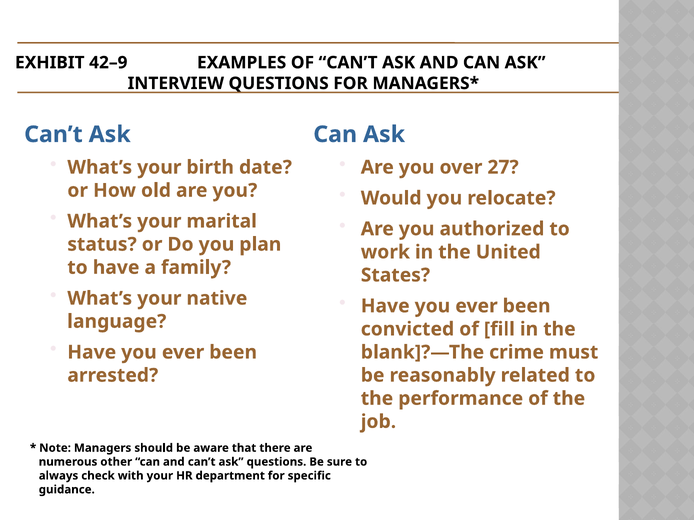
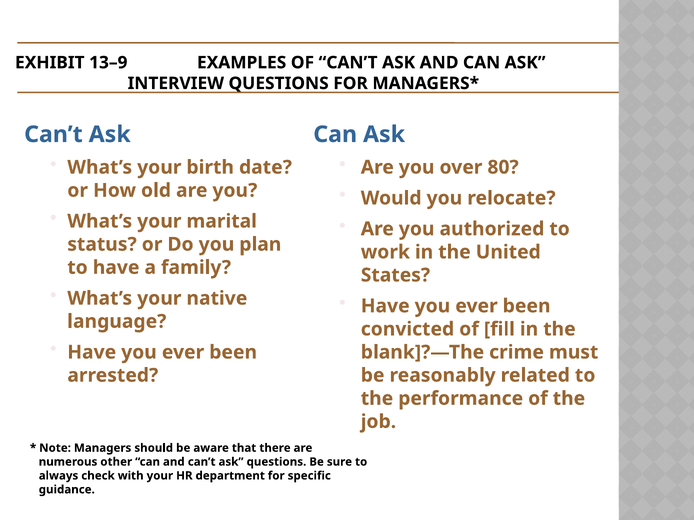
42–9: 42–9 -> 13–9 (108, 63)
27: 27 -> 80 (503, 167)
